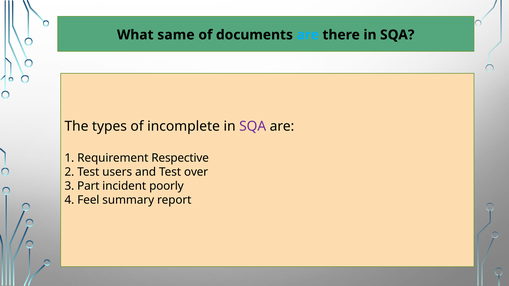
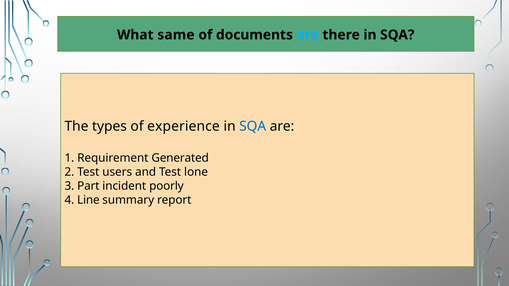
incomplete: incomplete -> experience (183, 127)
SQA colour: purple -> blue (253, 127)
Respective: Respective -> Generated (180, 158)
over: over -> lone (196, 172)
Feel: Feel -> Line (88, 200)
